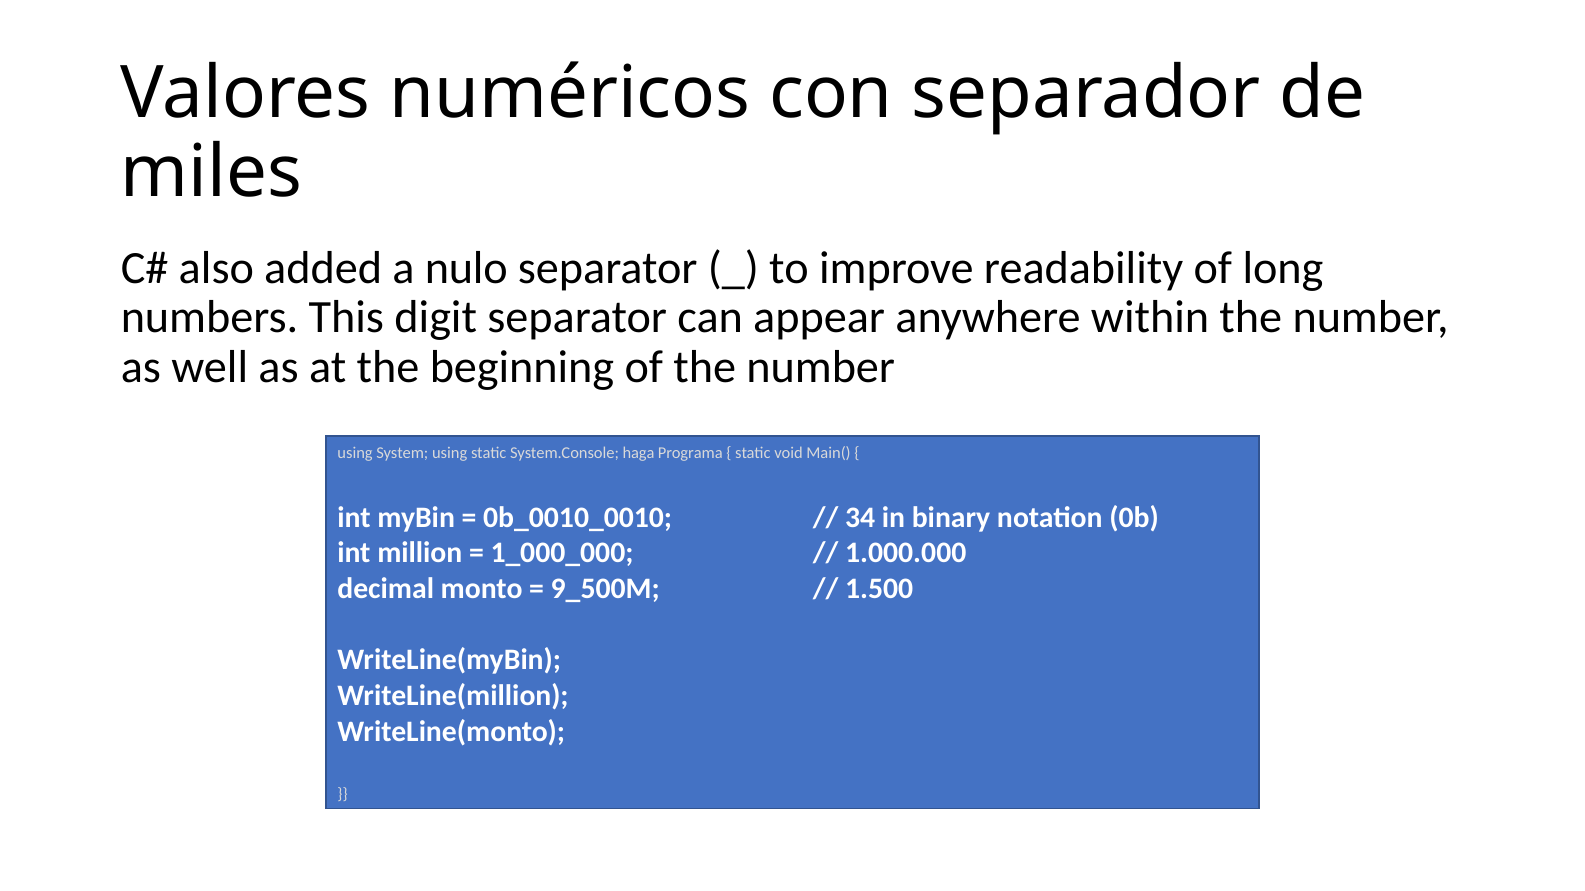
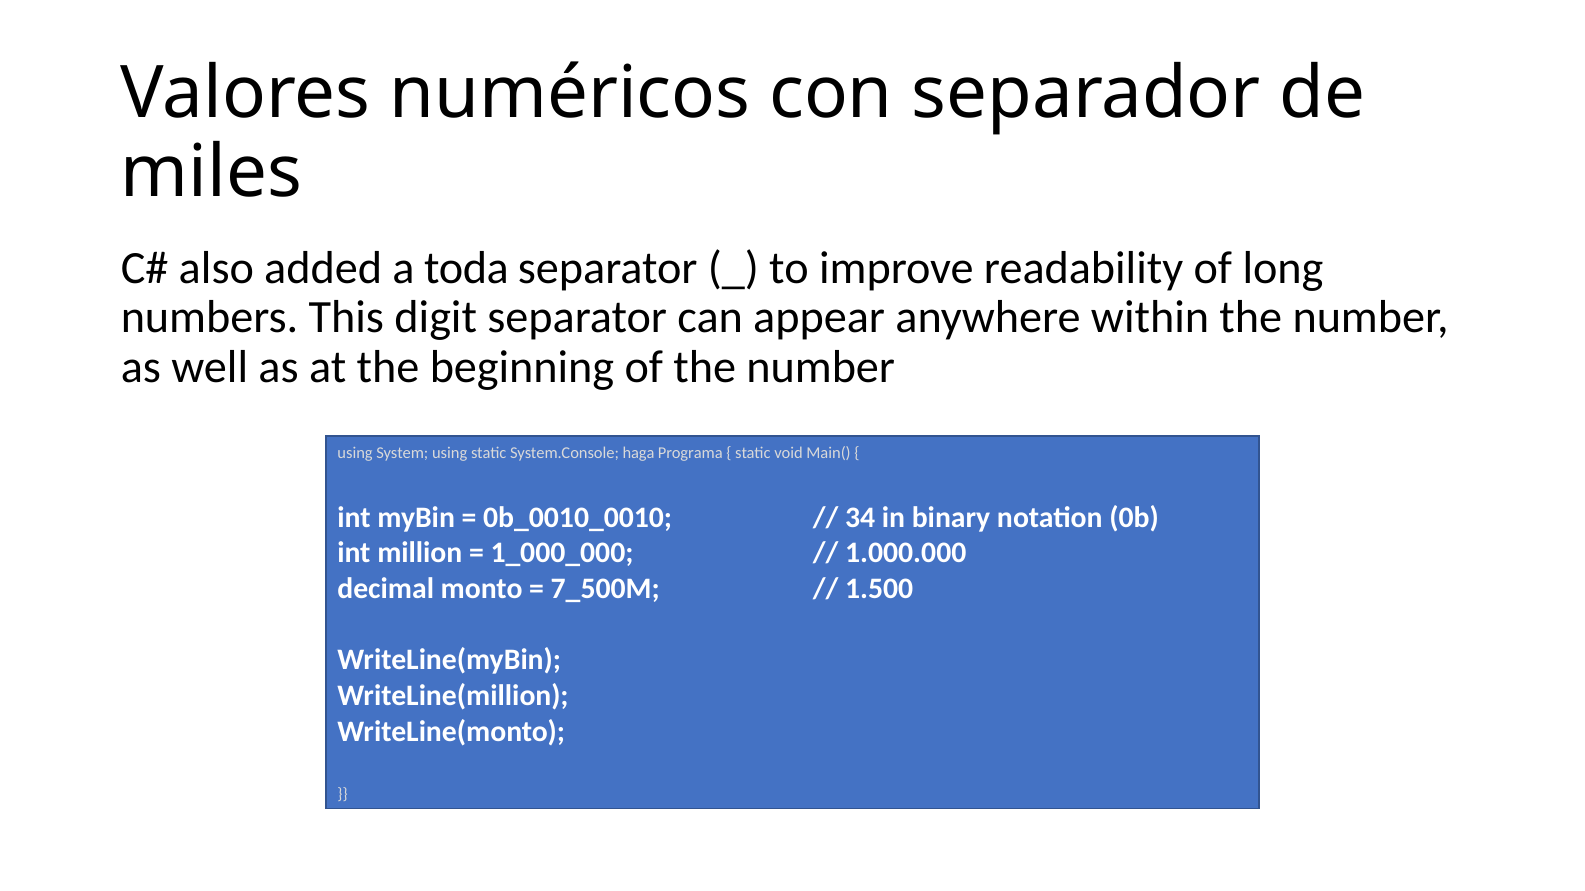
nulo: nulo -> toda (466, 268)
9_500M: 9_500M -> 7_500M (605, 589)
